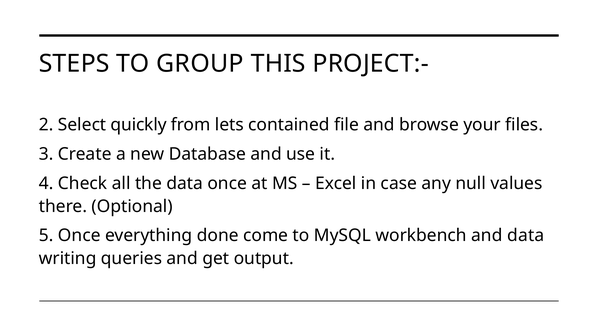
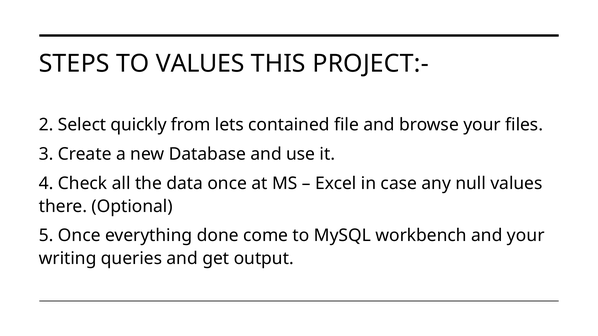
TO GROUP: GROUP -> VALUES (200, 64)
and data: data -> your (526, 236)
